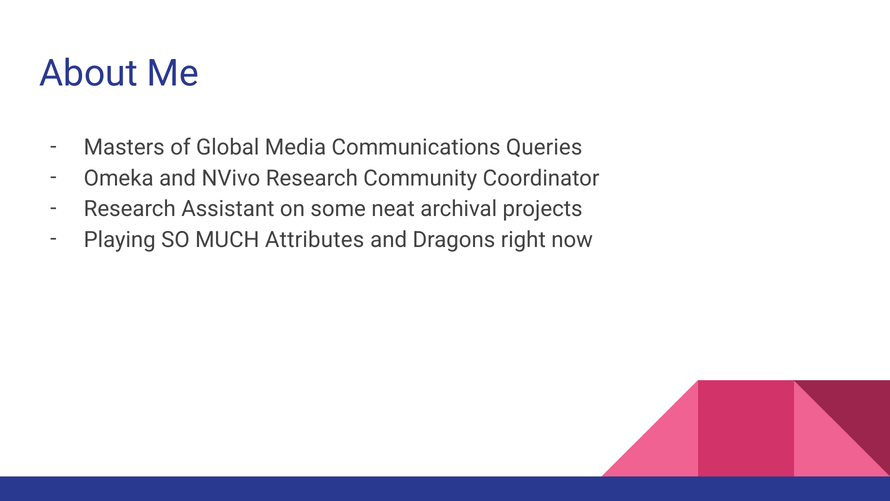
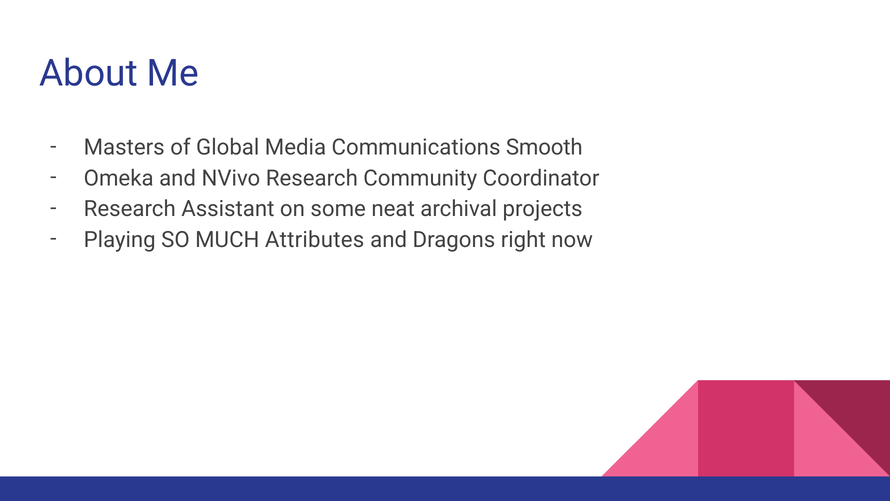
Queries: Queries -> Smooth (544, 147)
